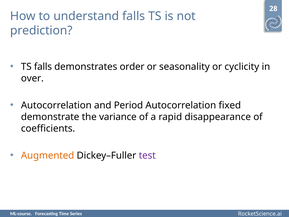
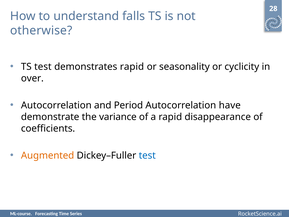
prediction: prediction -> otherwise (41, 31)
TS falls: falls -> test (43, 67)
demonstrates order: order -> rapid (132, 67)
fixed: fixed -> have (230, 105)
test colour: purple -> blue (147, 155)
